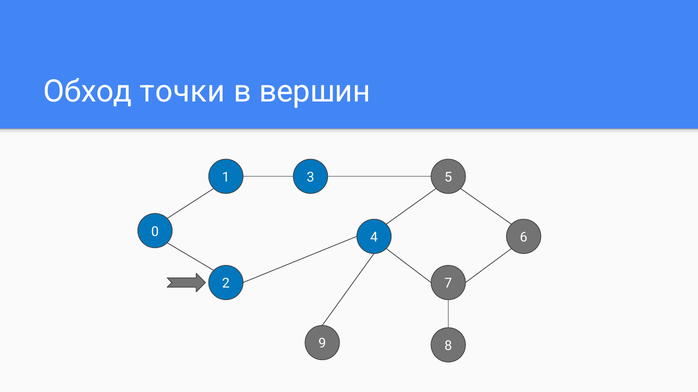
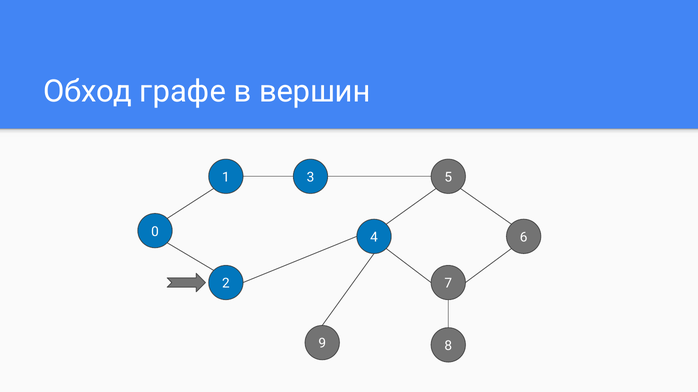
точки: точки -> графе (183, 92)
